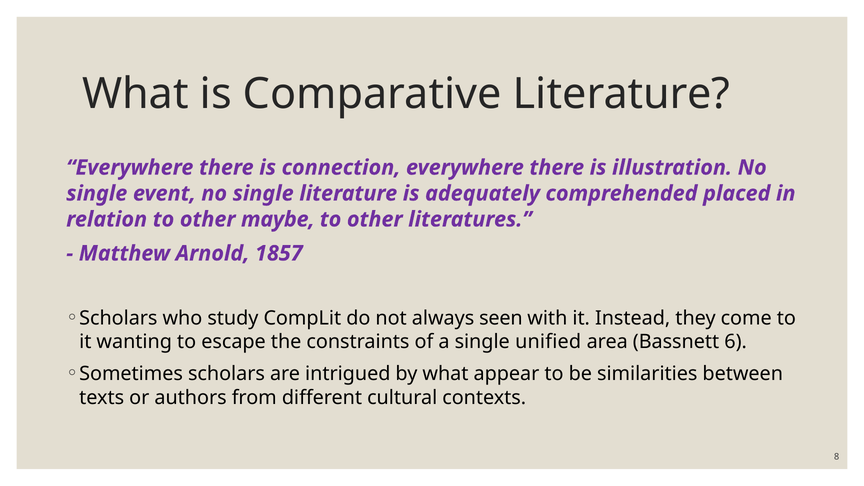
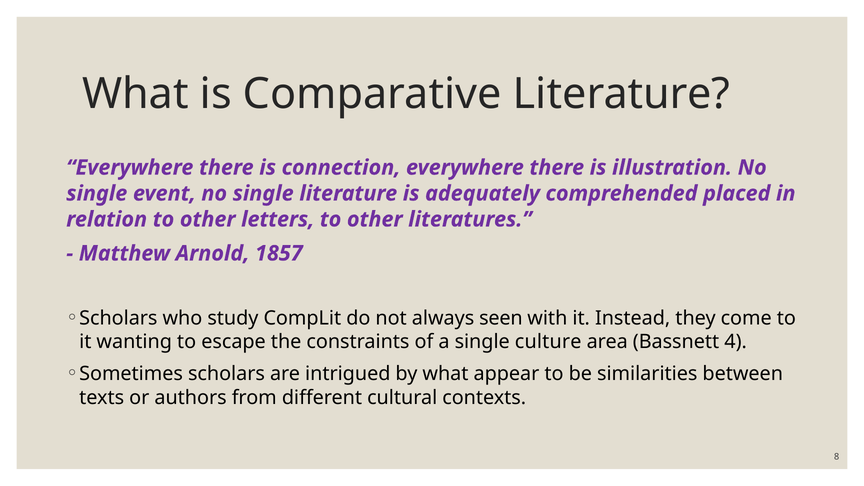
maybe: maybe -> letters (278, 219)
unified: unified -> culture (548, 342)
6: 6 -> 4 (736, 342)
